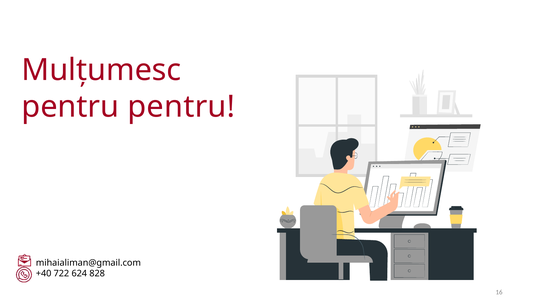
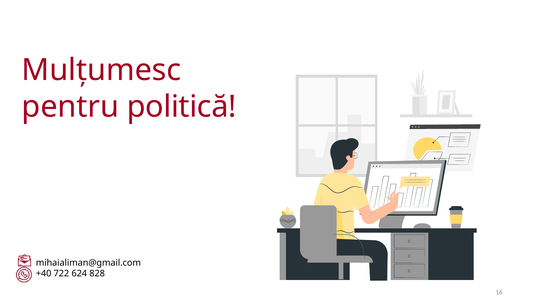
pentru pentru: pentru -> politică (182, 107)
